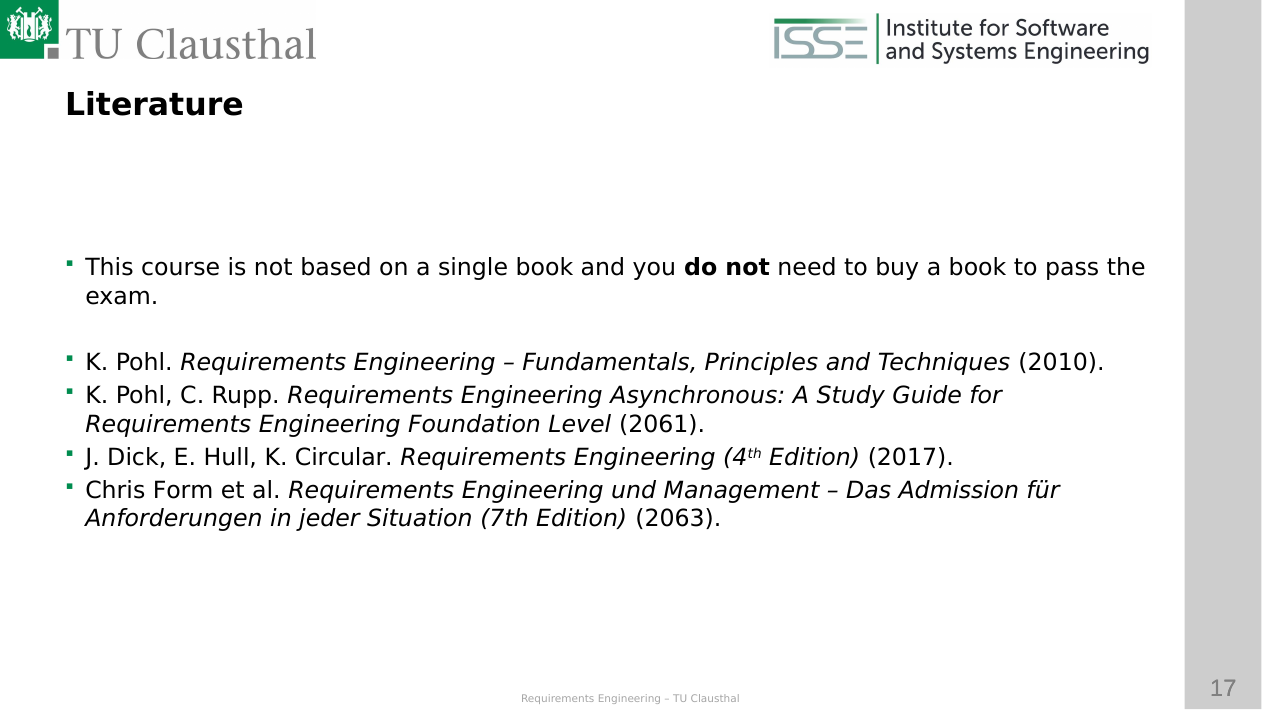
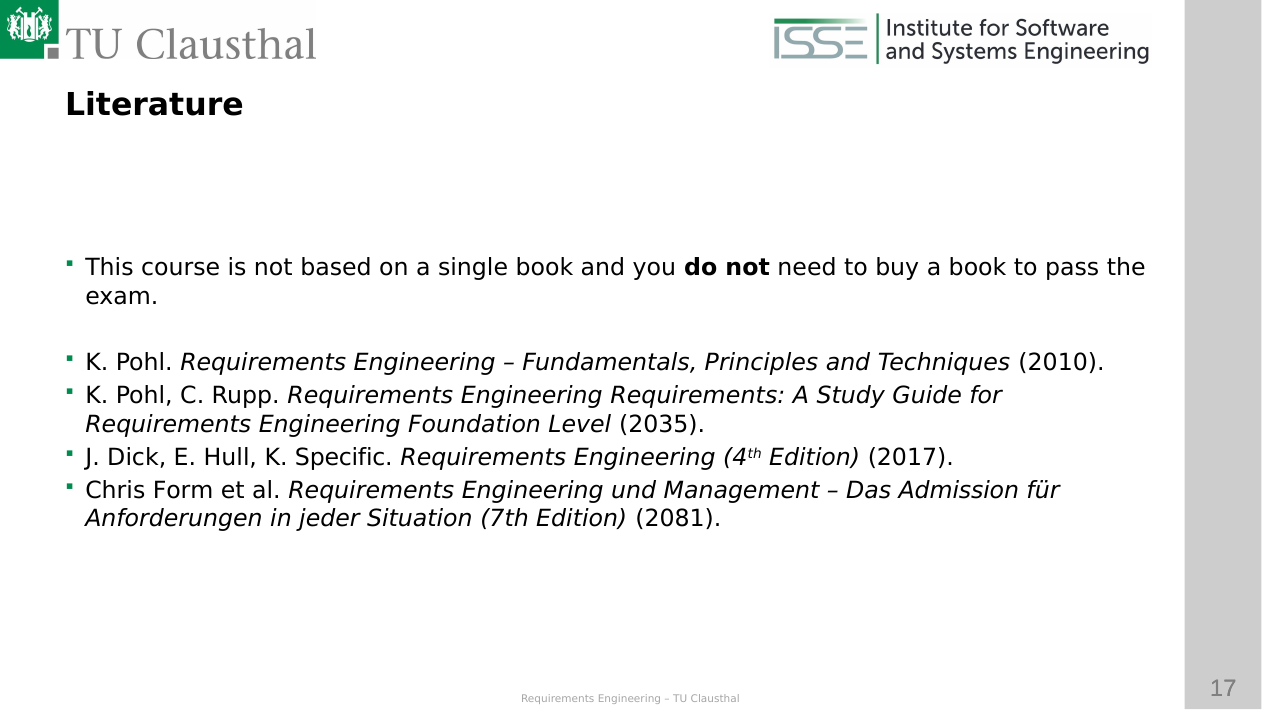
Engineering Asynchronous: Asynchronous -> Requirements (698, 396)
2061: 2061 -> 2035 (662, 424)
Circular: Circular -> Specific (344, 457)
2063: 2063 -> 2081 (678, 519)
